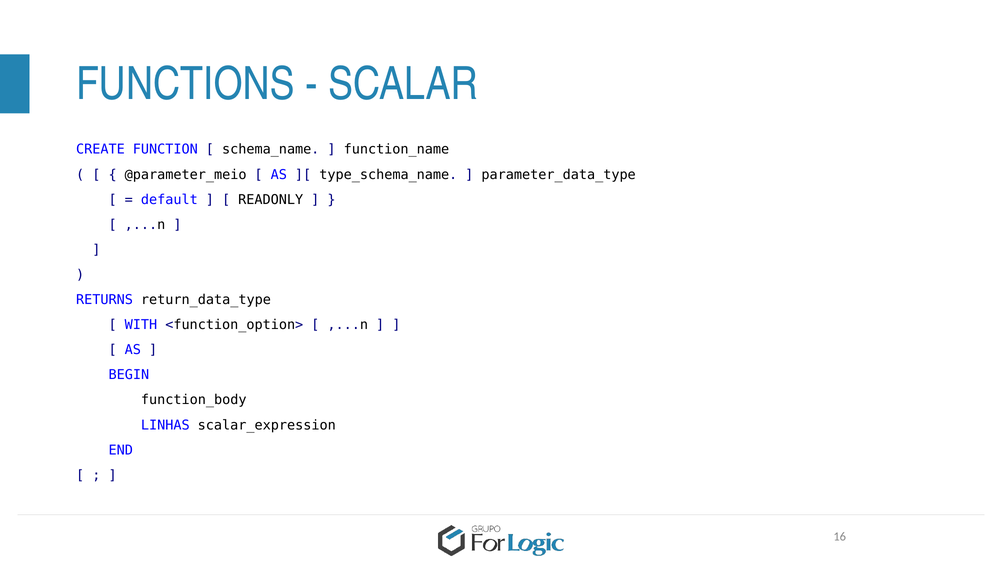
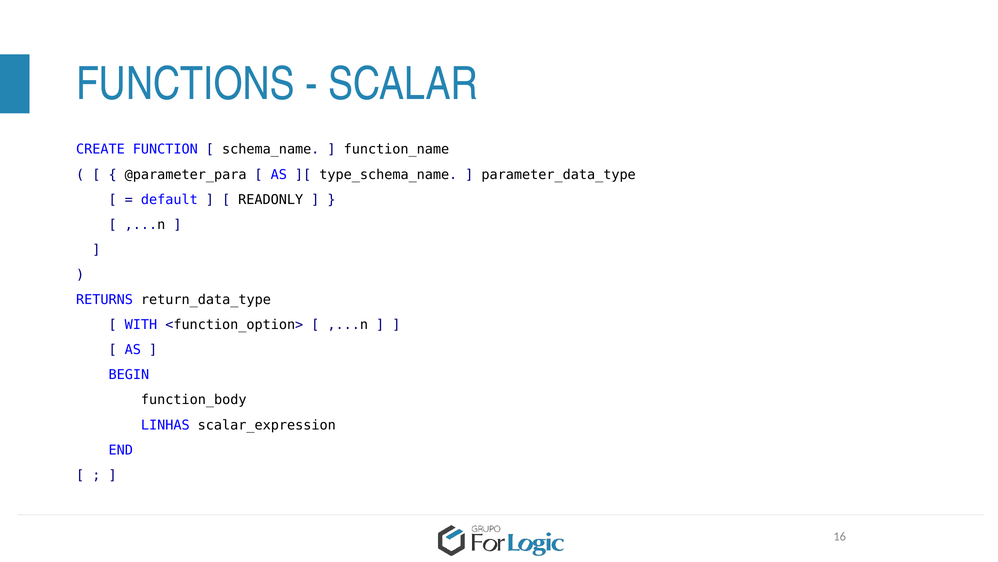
@parameter_meio: @parameter_meio -> @parameter_para (186, 174)
